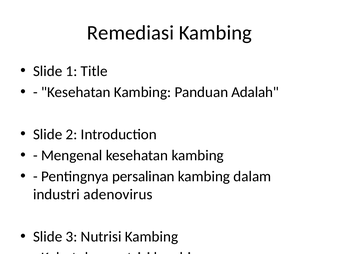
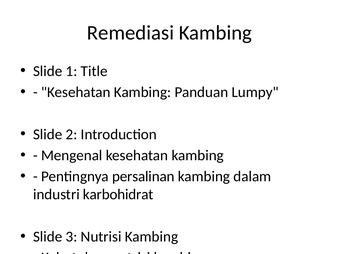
Adalah: Adalah -> Lumpy (255, 92)
adenovirus: adenovirus -> karbohidrat (118, 195)
